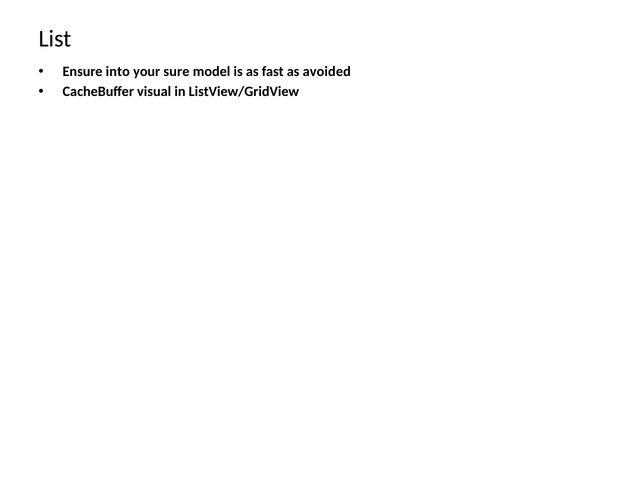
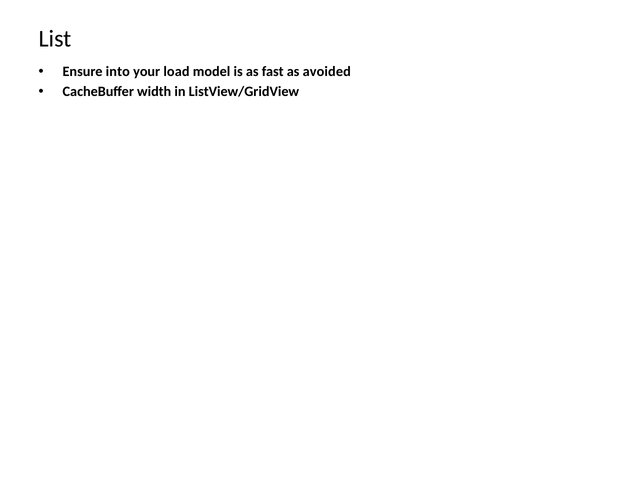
sure: sure -> load (176, 72)
visual: visual -> width (154, 92)
